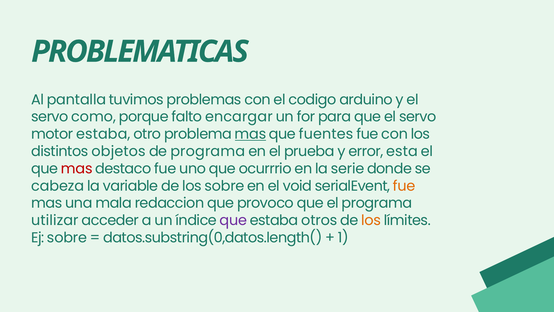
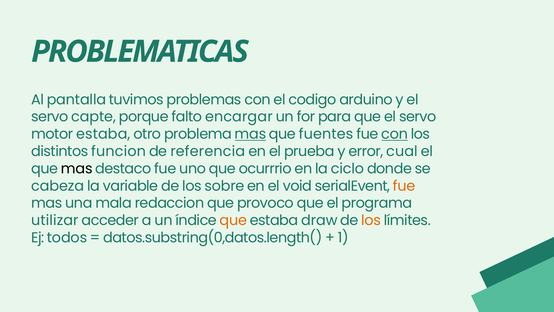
como: como -> capte (94, 117)
con underline: none -> present (395, 134)
objetos: objetos -> funcion (119, 151)
de programa: programa -> referencia (208, 151)
esta: esta -> cual (402, 151)
mas colour: red -> black (77, 168)
serie: serie -> ciclo (348, 168)
que colour: purple -> orange (233, 220)
otros: otros -> draw (319, 220)
Ej sobre: sobre -> todos (67, 237)
